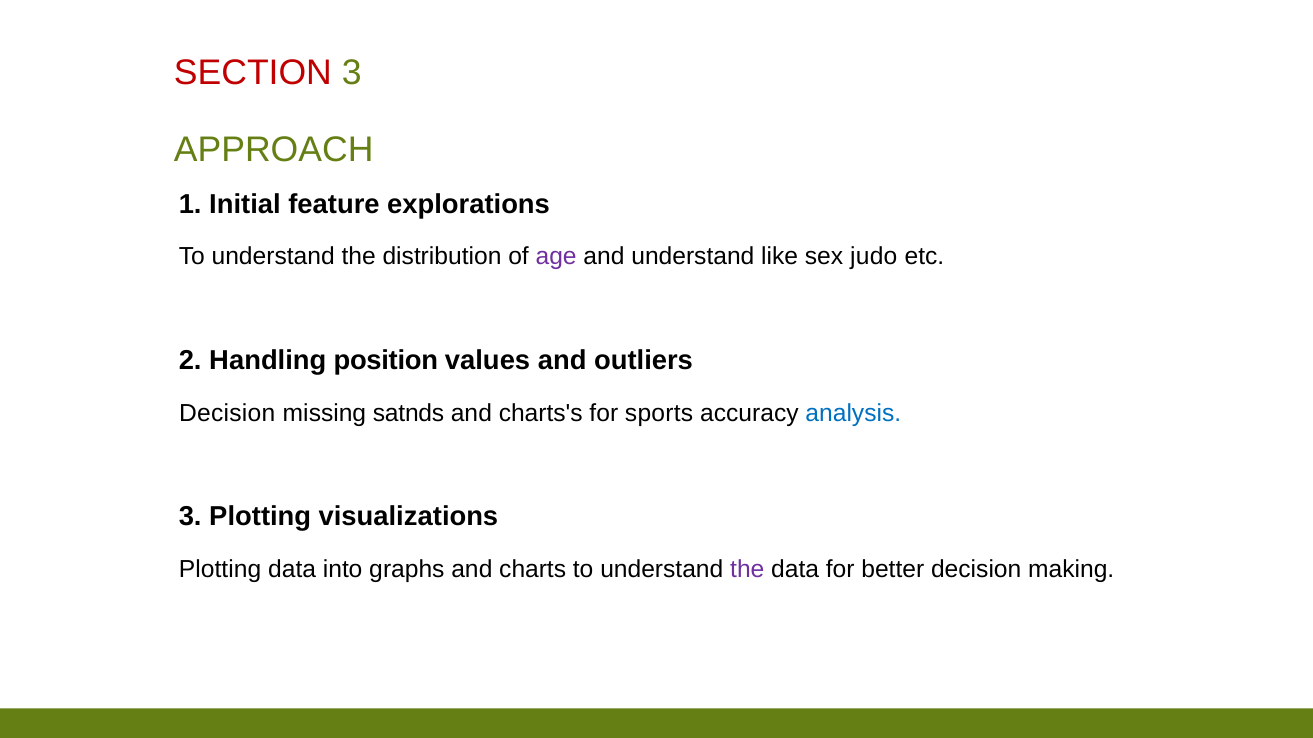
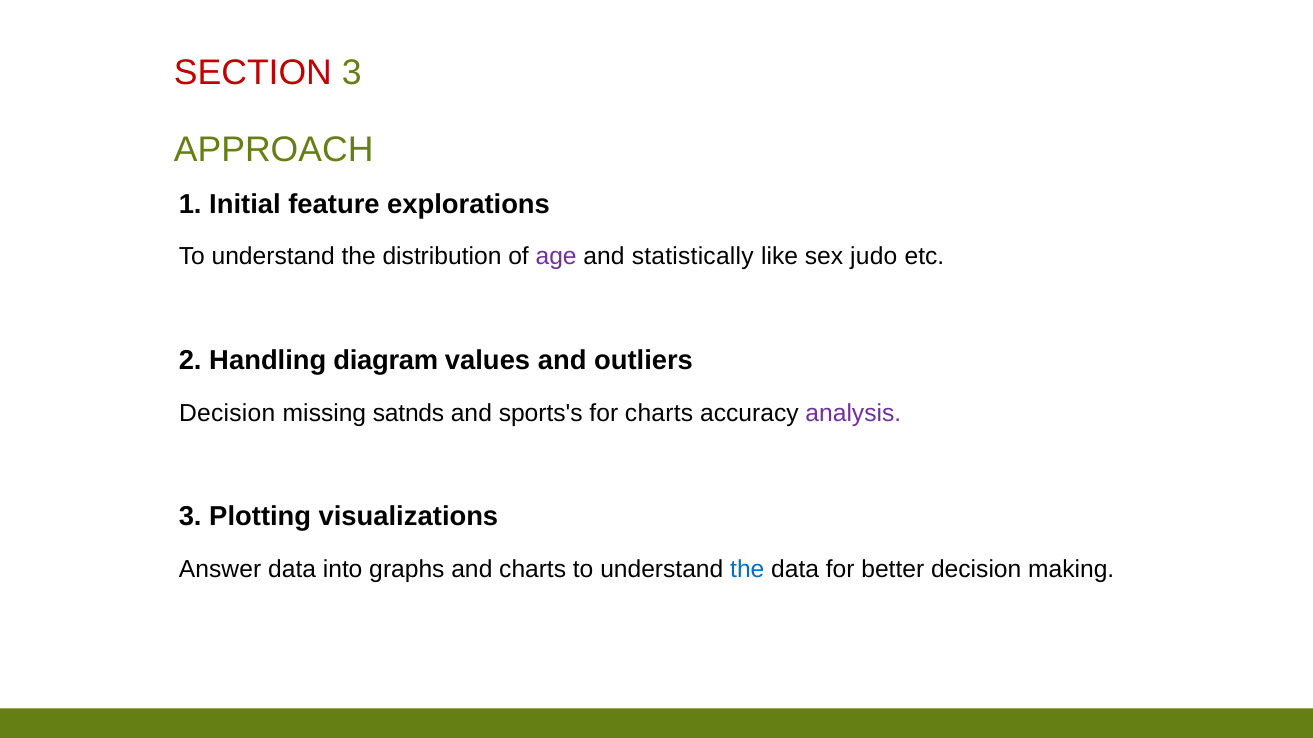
and understand: understand -> statistically (693, 257)
position: position -> diagram (386, 361)
charts's: charts's -> sports's (541, 413)
for sports: sports -> charts (659, 413)
analysis colour: blue -> purple (853, 413)
Plotting: Plotting -> Answer (220, 570)
the colour: purple -> blue (747, 570)
